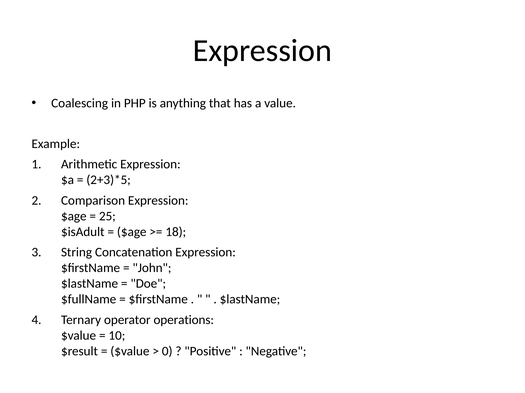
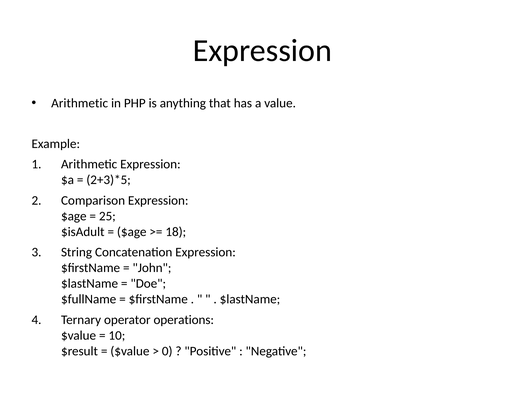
Coalescing: Coalescing -> Arithmetic (80, 103)
